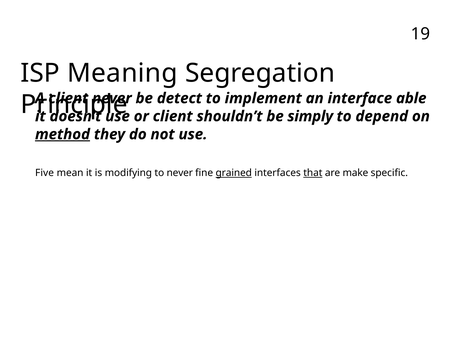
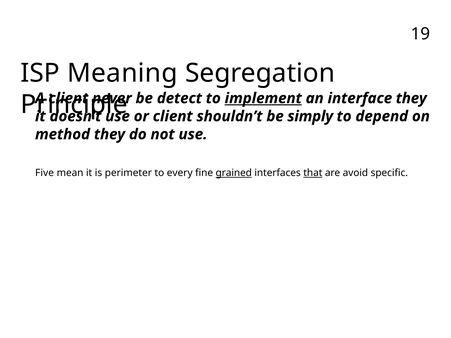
implement underline: none -> present (263, 98)
interface able: able -> they (411, 98)
method underline: present -> none (63, 134)
modifying: modifying -> perimeter (128, 173)
to never: never -> every (180, 173)
make: make -> avoid (355, 173)
